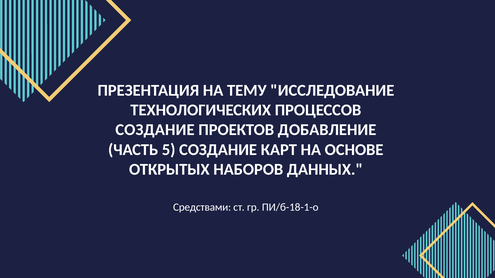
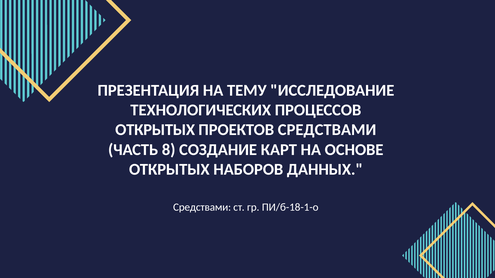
СОЗДАНИЕ: СОЗДАНИЕ -> ОТКРЫТЫХ (155, 130)
ПРОЕКТОВ ДОБАВЛЕНИЕ: ДОБАВЛЕНИЕ -> СРЕДСТВАМИ (327, 130)
5: 5 -> 8 (169, 150)
